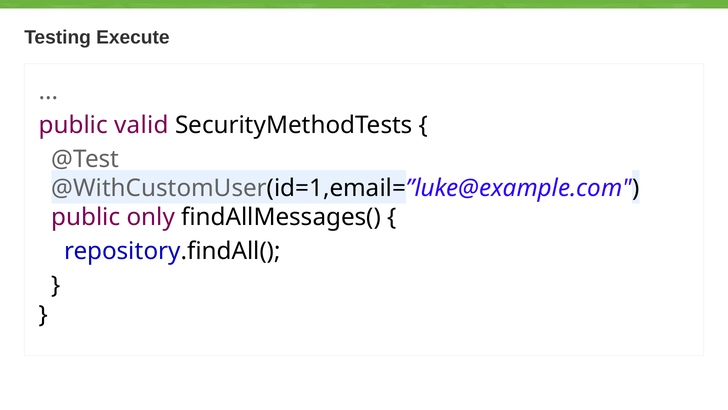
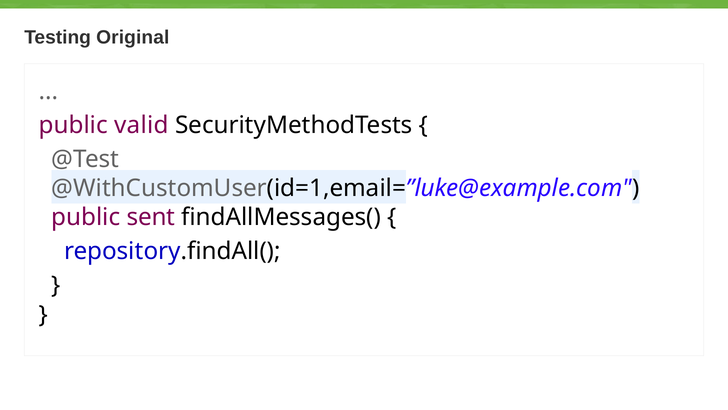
Execute: Execute -> Original (133, 37)
only: only -> sent (151, 217)
